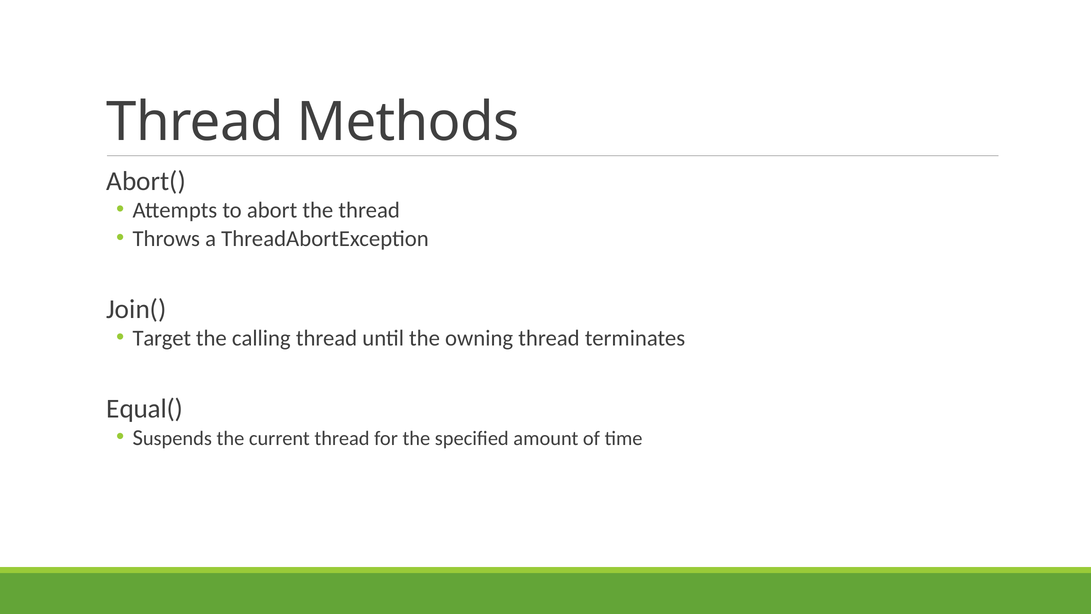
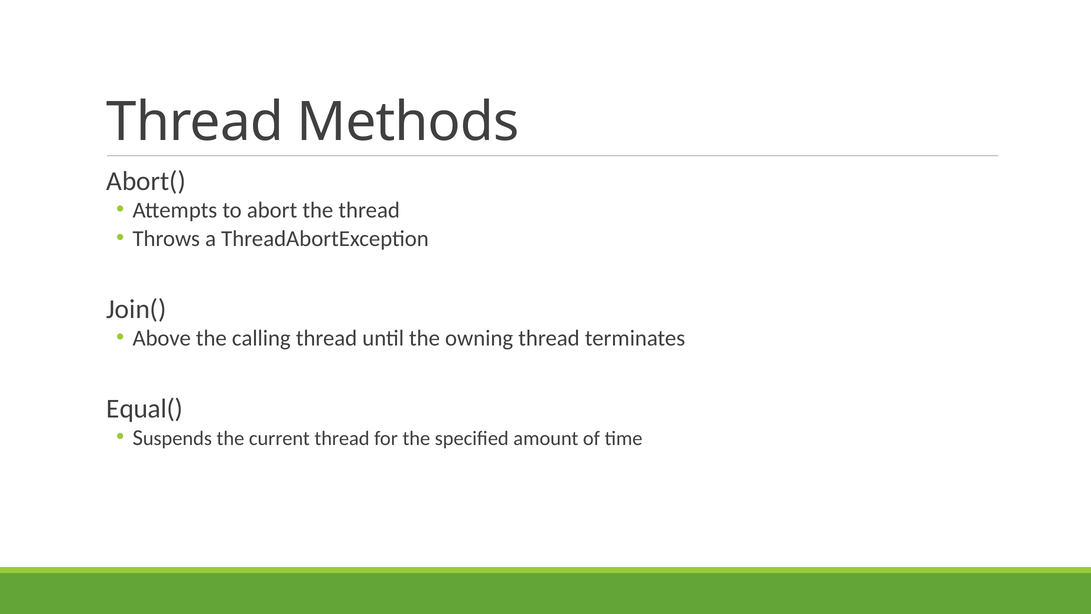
Target: Target -> Above (162, 338)
